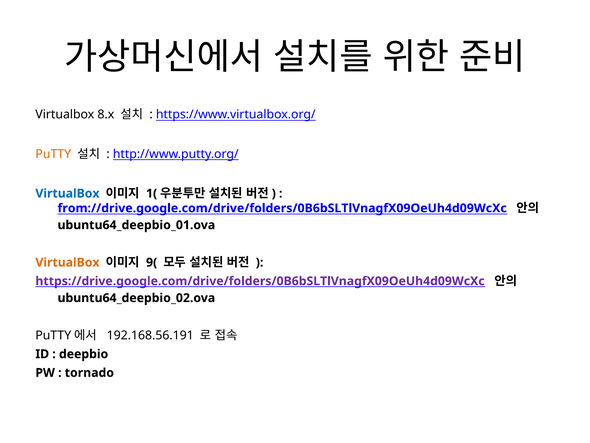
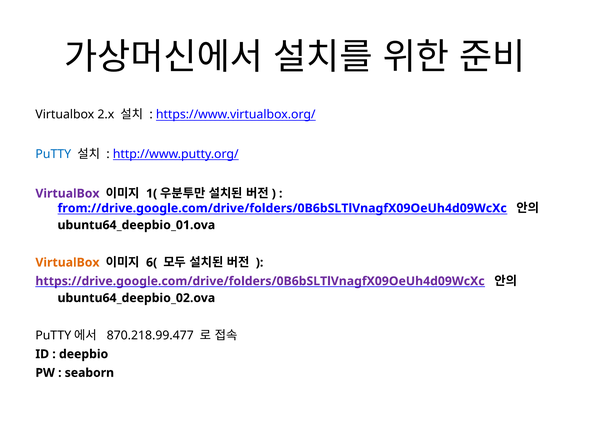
8.x: 8.x -> 2.x (106, 114)
PuTTY colour: orange -> blue (53, 154)
VirtualBox colour: blue -> purple (67, 193)
9(: 9( -> 6( (152, 262)
192.168.56.191: 192.168.56.191 -> 870.218.99.477 (150, 335)
tornado: tornado -> seaborn (89, 372)
